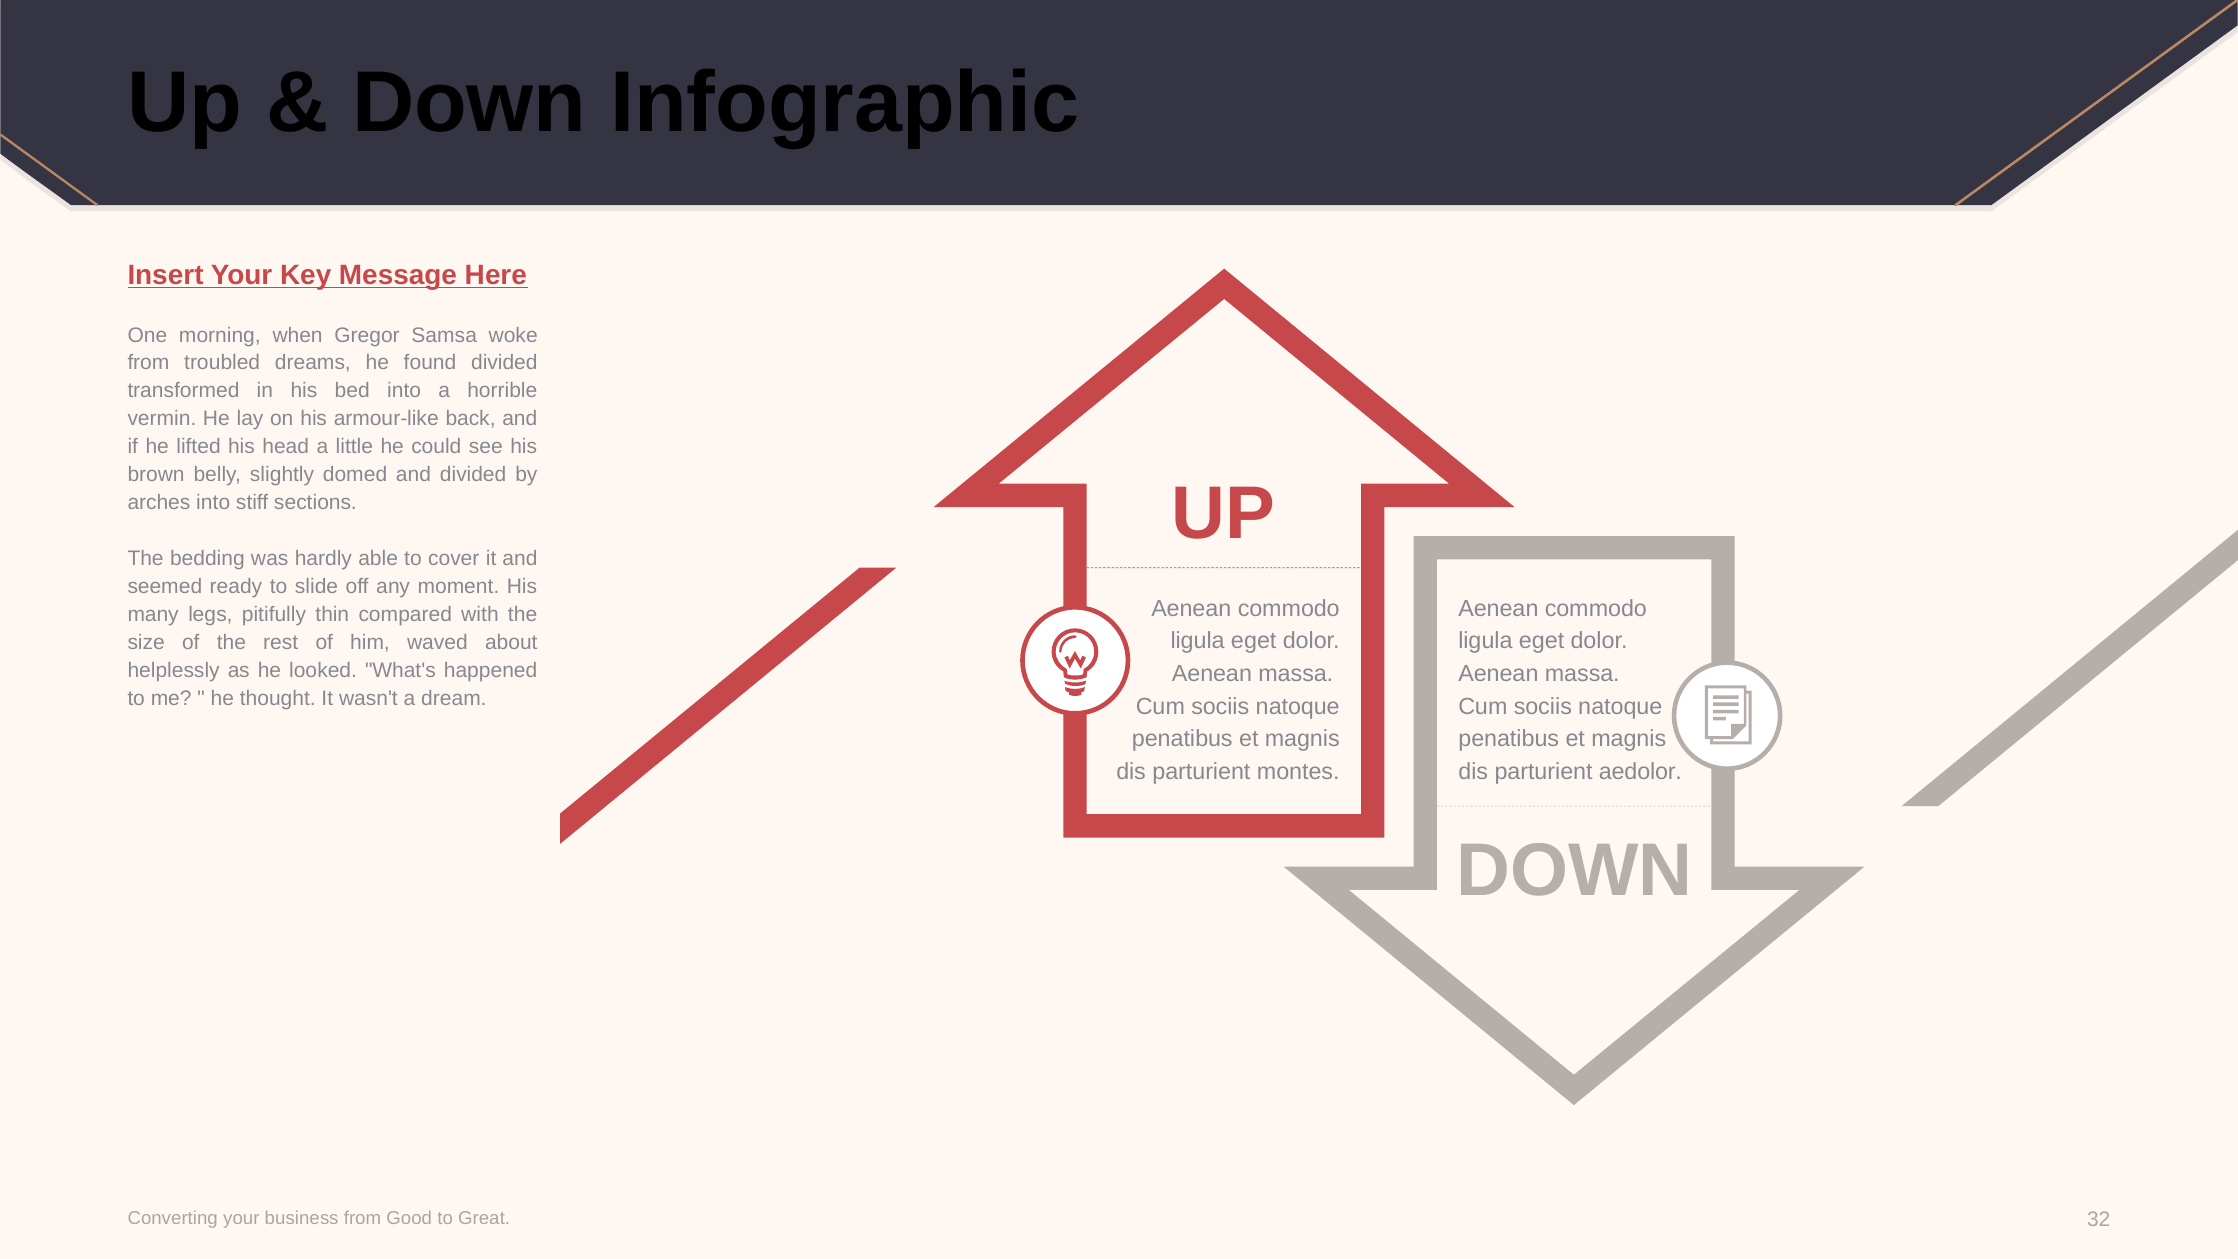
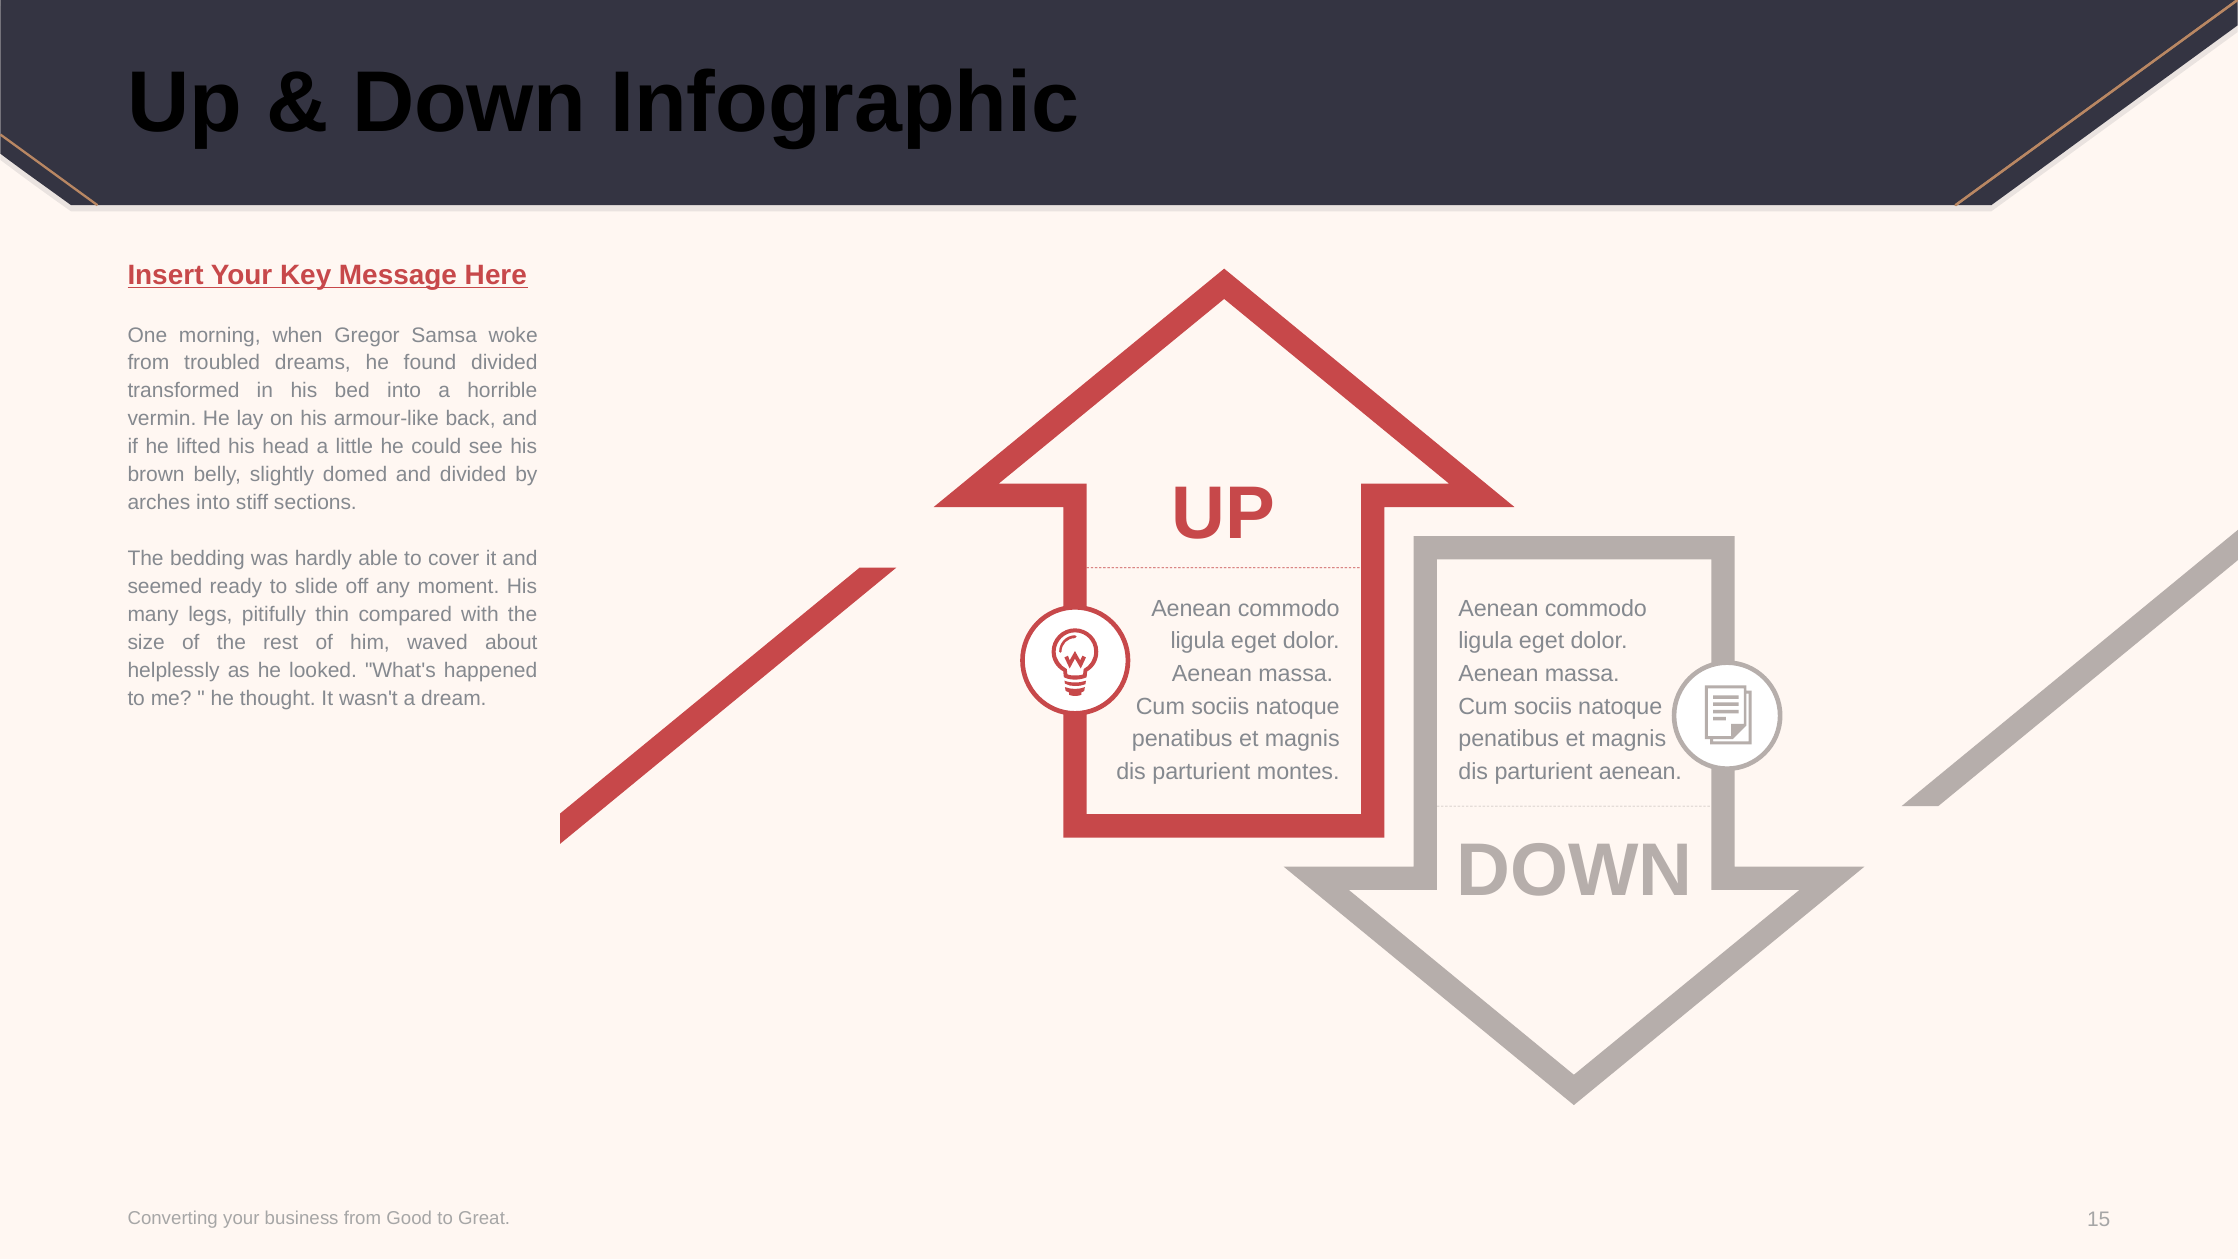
parturient aedolor: aedolor -> aenean (1640, 772)
32: 32 -> 15 (2099, 1220)
